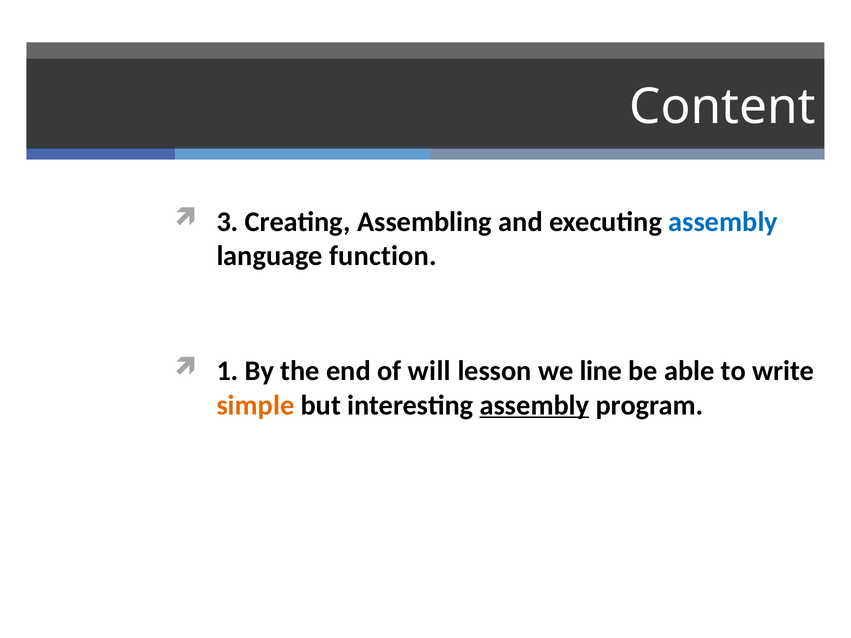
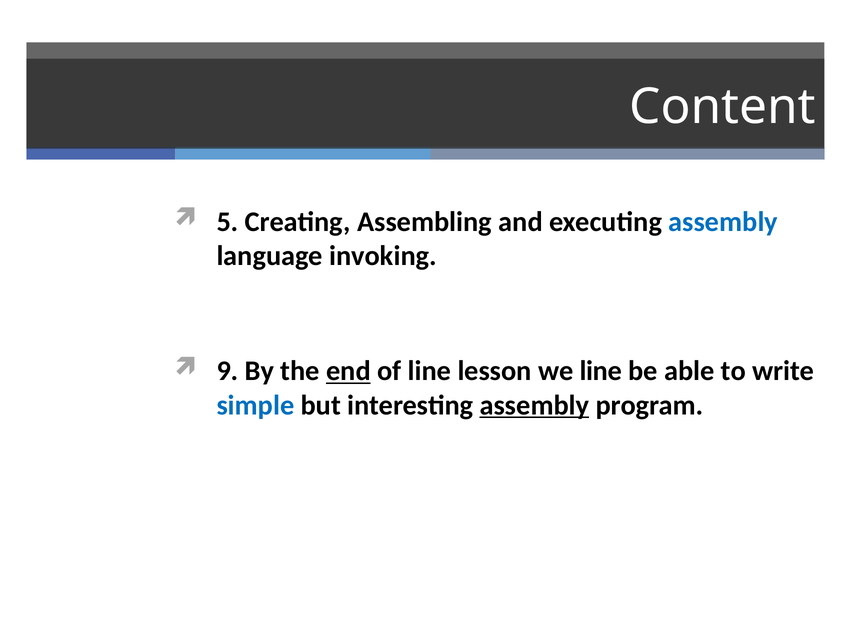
3: 3 -> 5 (228, 222)
function: function -> invoking (383, 256)
1: 1 -> 9 (228, 371)
end underline: none -> present (348, 371)
of will: will -> line (430, 371)
simple colour: orange -> blue (255, 405)
